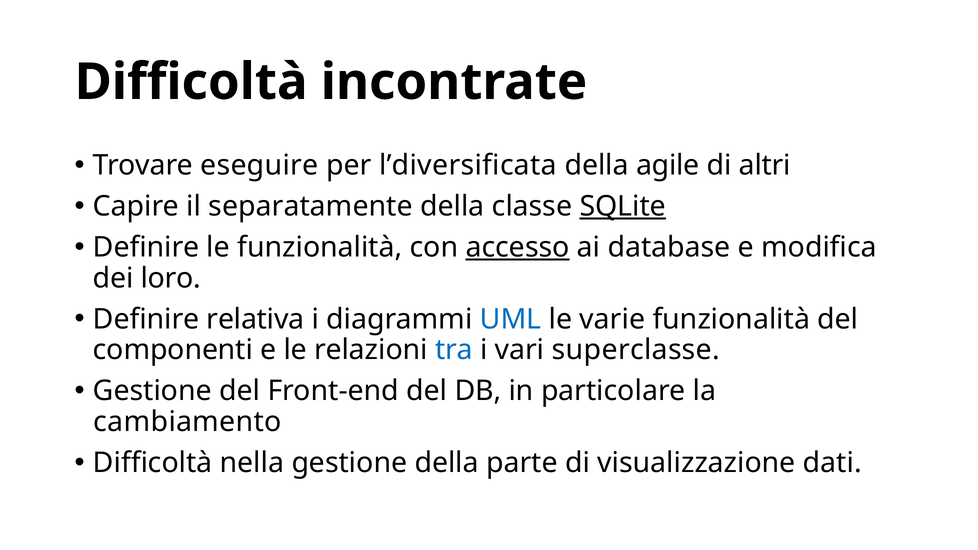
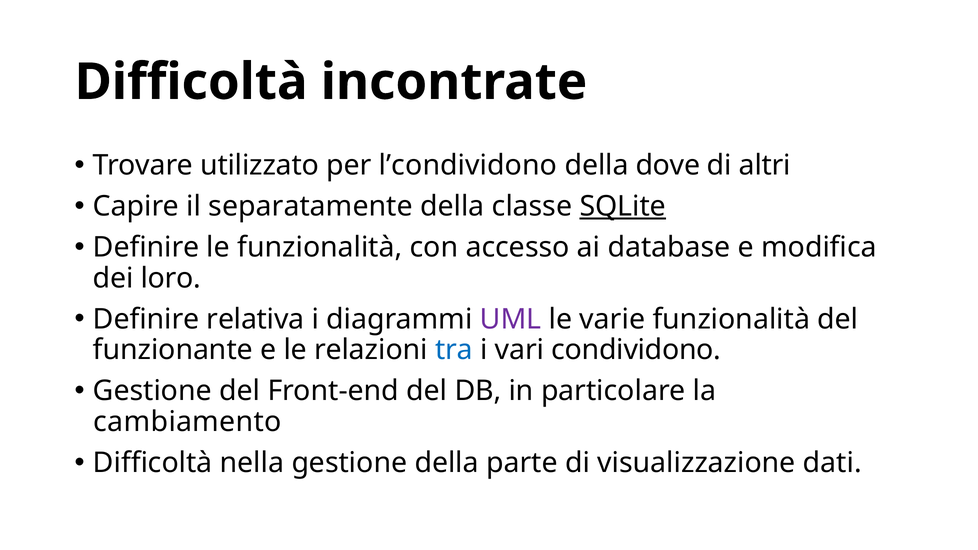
eseguire: eseguire -> utilizzato (260, 165)
l’diversificata: l’diversificata -> l’condividono (468, 165)
agile: agile -> dove (668, 165)
accesso underline: present -> none (518, 247)
UML colour: blue -> purple (511, 319)
componenti: componenti -> funzionante (173, 350)
superclasse: superclasse -> condividono (636, 350)
